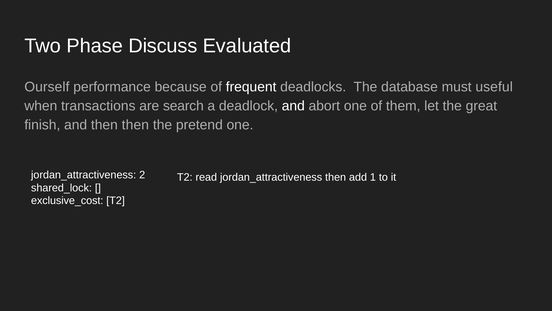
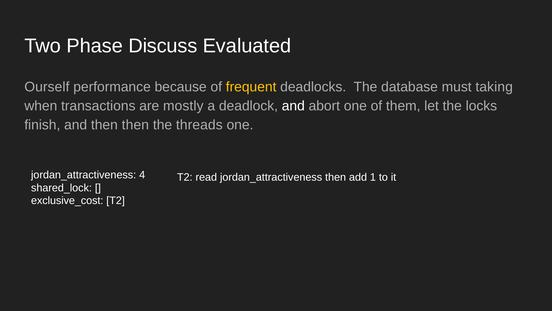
frequent colour: white -> yellow (251, 87)
useful: useful -> taking (494, 87)
search: search -> mostly (183, 106)
great: great -> locks (481, 106)
pretend: pretend -> threads (199, 125)
2: 2 -> 4 (142, 175)
